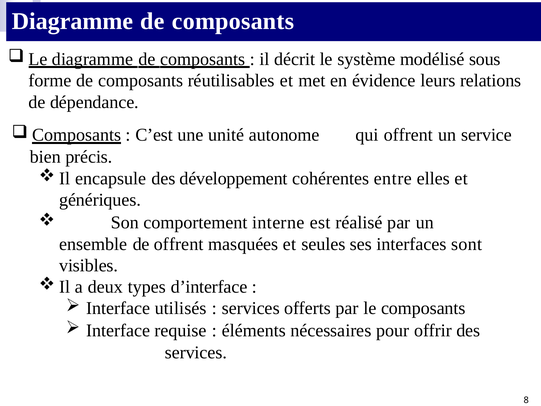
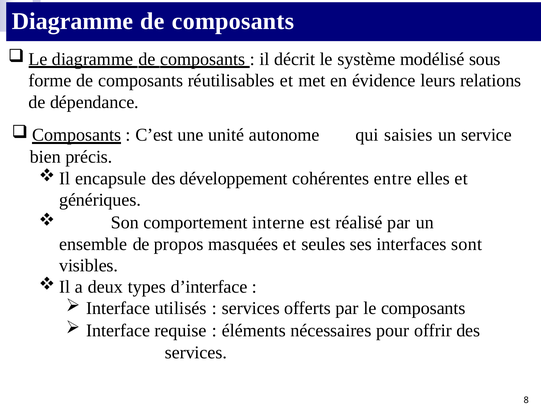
qui offrent: offrent -> saisies (408, 135)
de offrent: offrent -> propos (179, 244)
